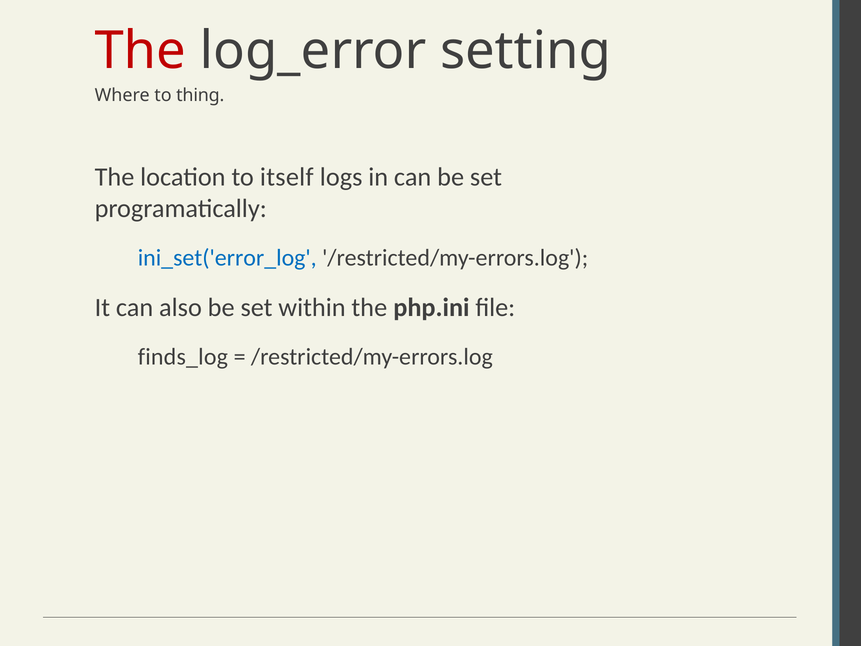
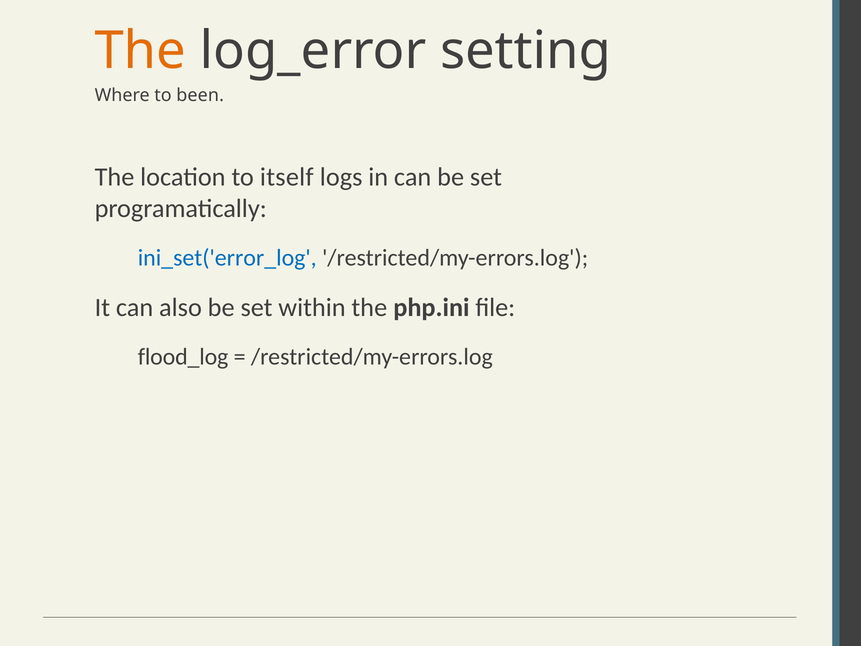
The colour: red -> orange (140, 51)
thing: thing -> been (200, 95)
finds_log: finds_log -> flood_log (183, 357)
